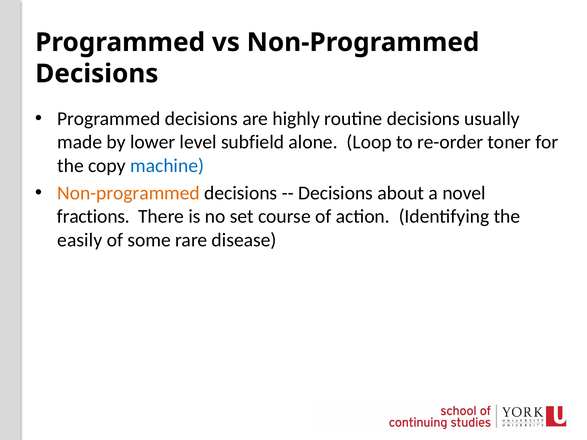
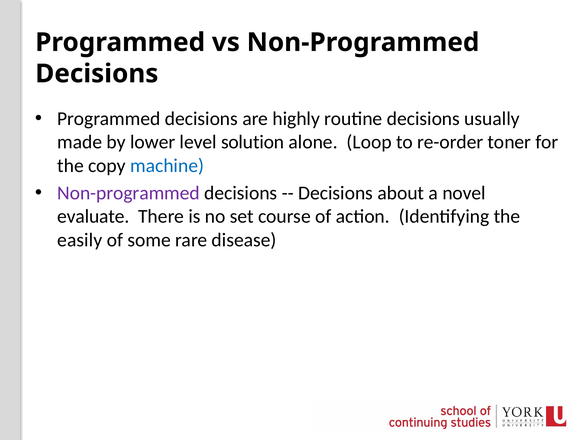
subfield: subfield -> solution (253, 142)
Non-programmed colour: orange -> purple (129, 193)
fractions: fractions -> evaluate (93, 217)
